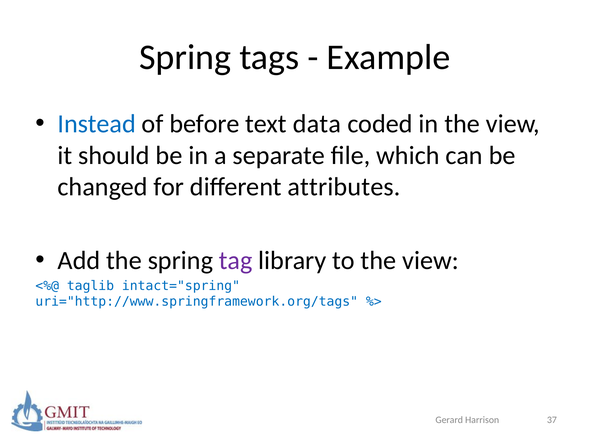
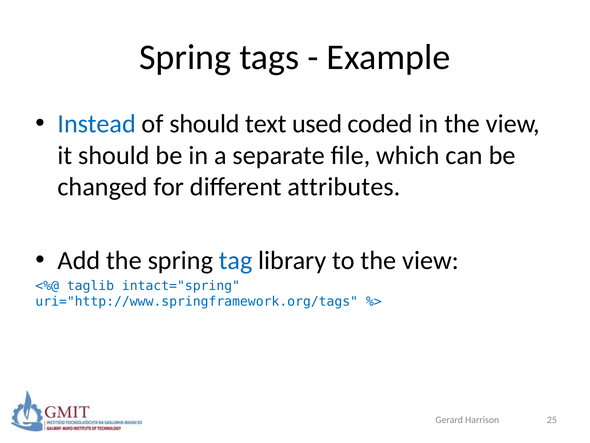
of before: before -> should (204, 124)
data: data -> used (317, 124)
tag colour: purple -> blue (236, 260)
37: 37 -> 25 (552, 419)
